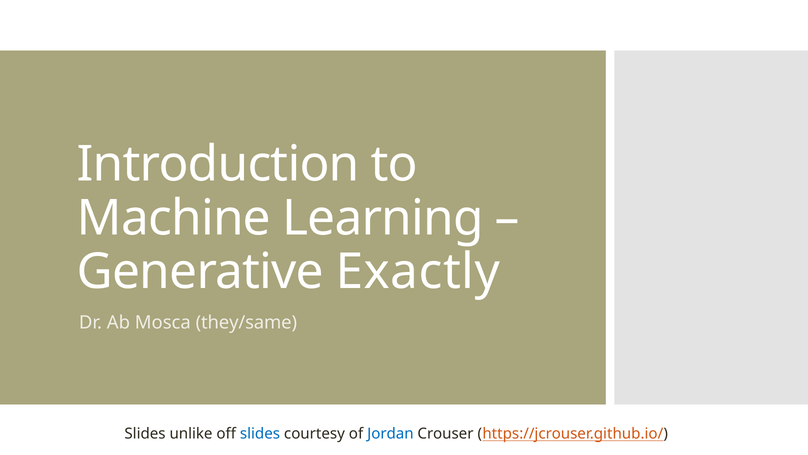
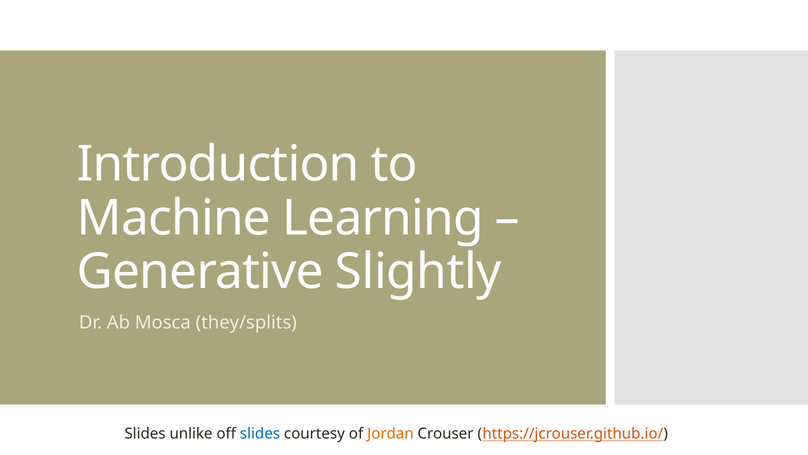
Exactly: Exactly -> Slightly (418, 272)
they/same: they/same -> they/splits (246, 322)
Jordan colour: blue -> orange (390, 433)
